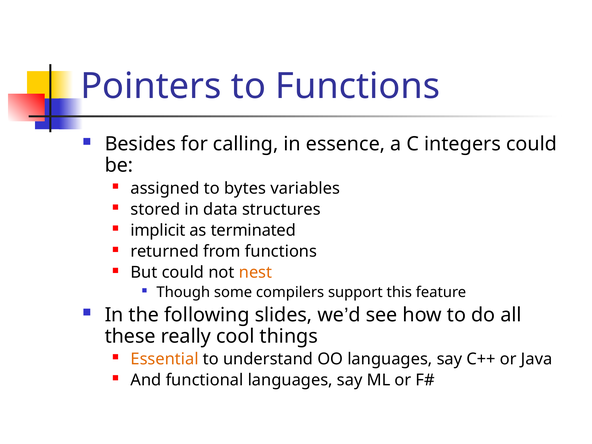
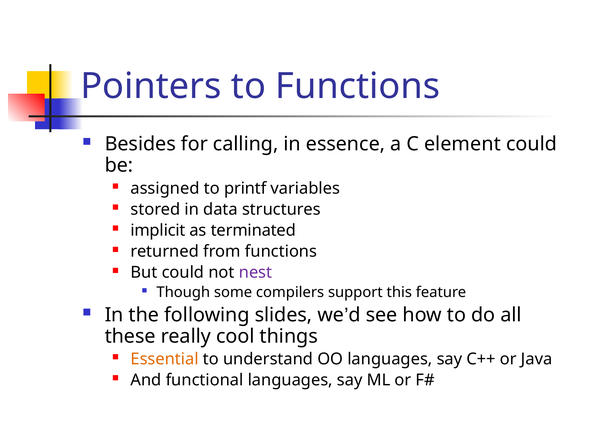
integers: integers -> element (462, 144)
bytes: bytes -> printf (245, 188)
nest colour: orange -> purple (255, 272)
